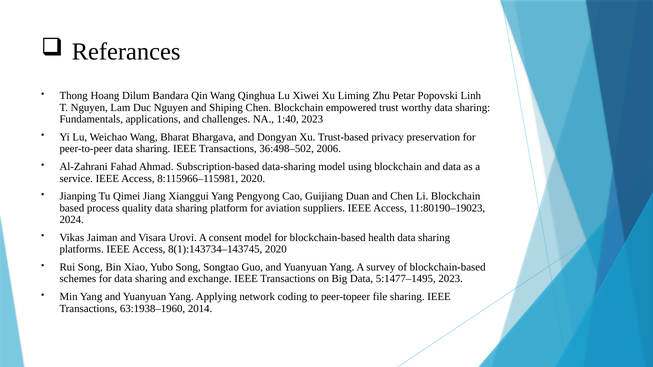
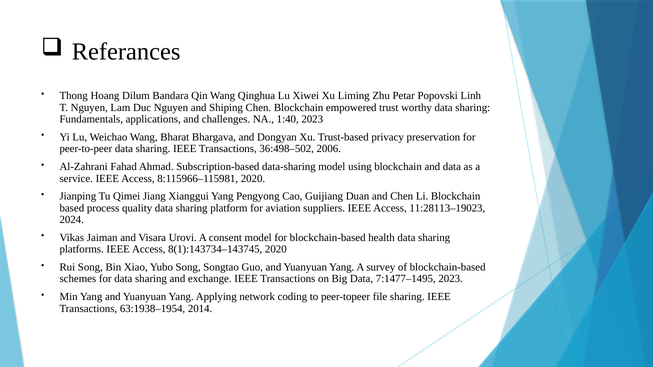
11:80190–19023: 11:80190–19023 -> 11:28113–19023 (447, 208)
5:1477–1495: 5:1477–1495 -> 7:1477–1495 (406, 279)
63:1938–1960: 63:1938–1960 -> 63:1938–1954 (153, 309)
